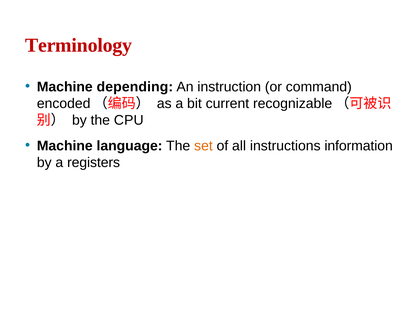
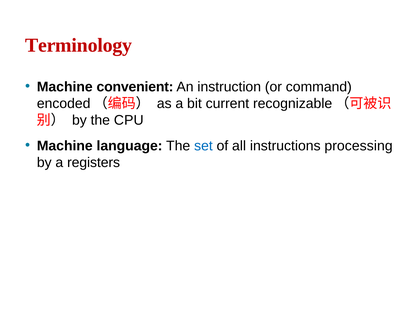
depending: depending -> convenient (135, 87)
set colour: orange -> blue (203, 146)
information: information -> processing (359, 146)
